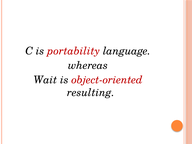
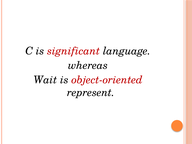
portability: portability -> significant (74, 51)
resulting: resulting -> represent (91, 93)
